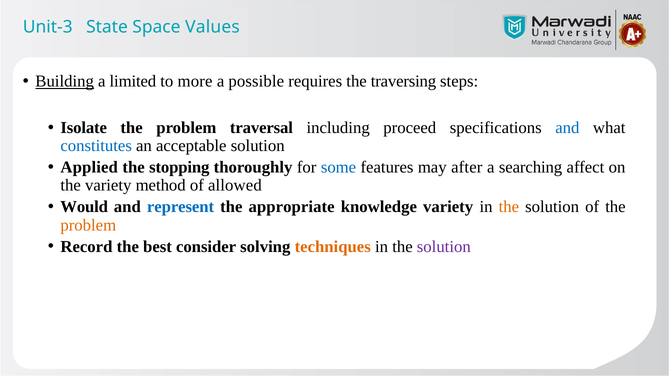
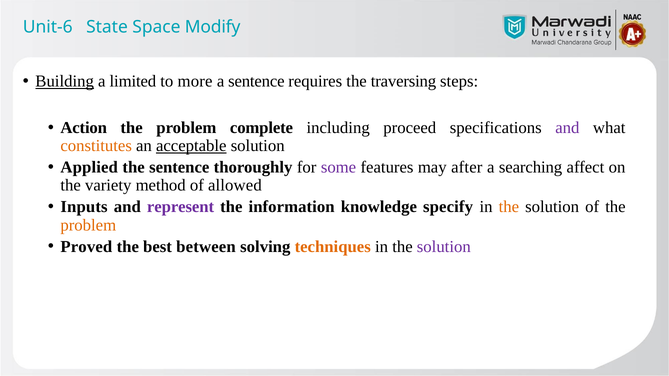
Unit-3: Unit-3 -> Unit-6 (48, 27)
Values: Values -> Modify (213, 27)
a possible: possible -> sentence (256, 81)
Isolate: Isolate -> Action (84, 128)
traversal: traversal -> complete (261, 128)
and colour: blue -> purple (567, 128)
constitutes colour: blue -> orange (96, 146)
acceptable underline: none -> present (191, 146)
the stopping: stopping -> sentence (179, 168)
some colour: blue -> purple (339, 168)
Would: Would -> Inputs (84, 207)
represent colour: blue -> purple (181, 207)
appropriate: appropriate -> information (292, 207)
knowledge variety: variety -> specify (448, 207)
Record: Record -> Proved (86, 247)
consider: consider -> between (206, 247)
